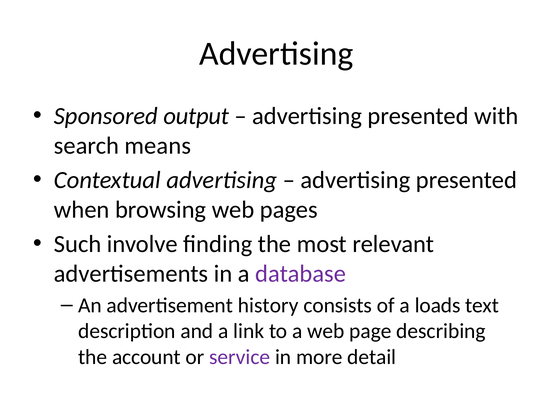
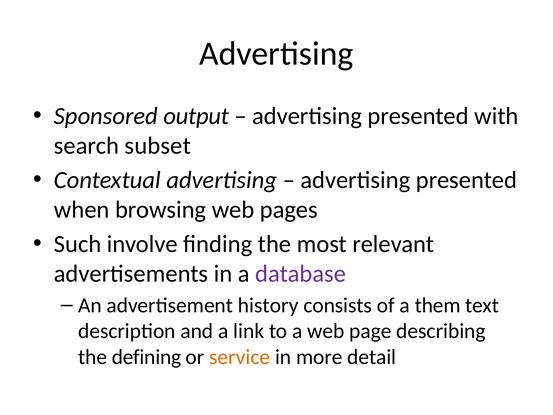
means: means -> subset (158, 146)
loads: loads -> them (438, 305)
account: account -> defining (146, 357)
service colour: purple -> orange (240, 357)
